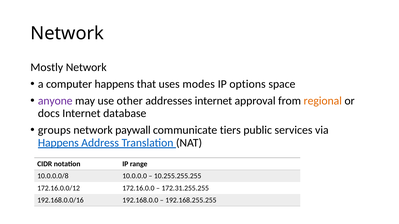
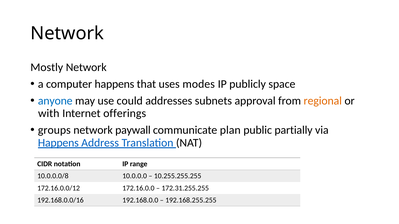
options: options -> publicly (248, 84)
anyone colour: purple -> blue (55, 101)
other: other -> could (130, 101)
addresses internet: internet -> subnets (213, 101)
docs: docs -> with (49, 113)
database: database -> offerings (125, 113)
tiers: tiers -> plan (230, 130)
services: services -> partially (294, 130)
